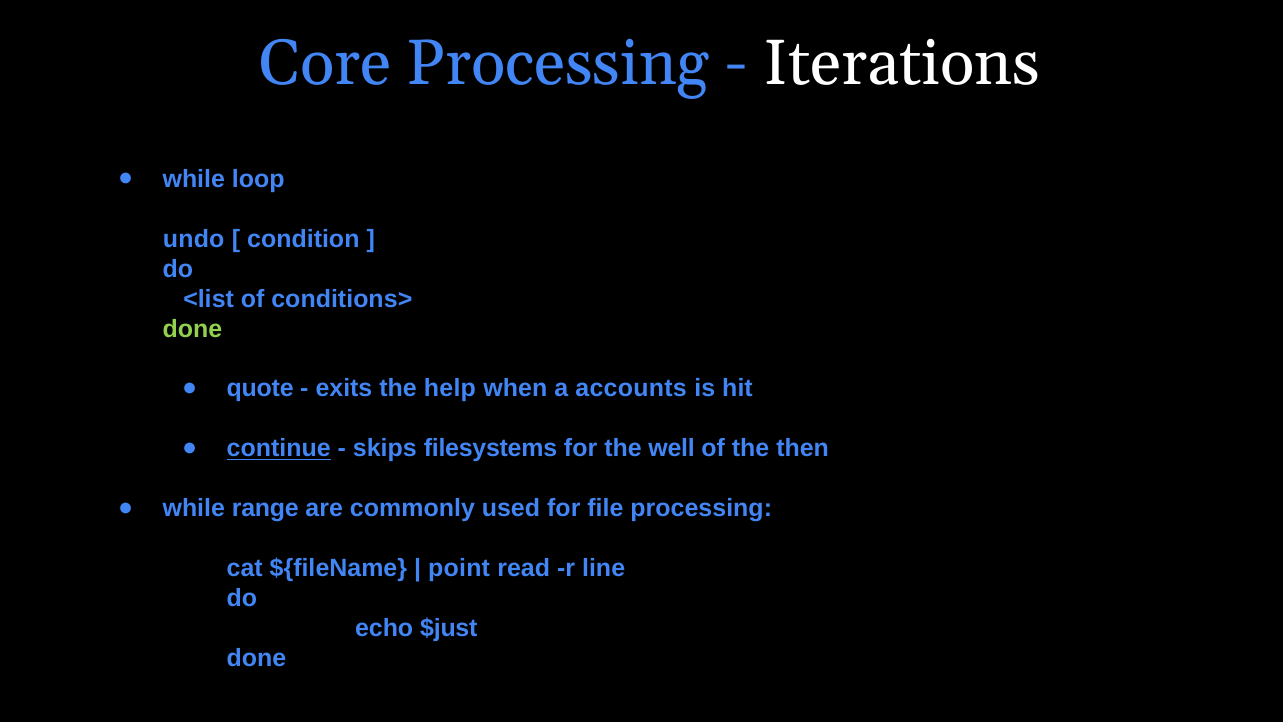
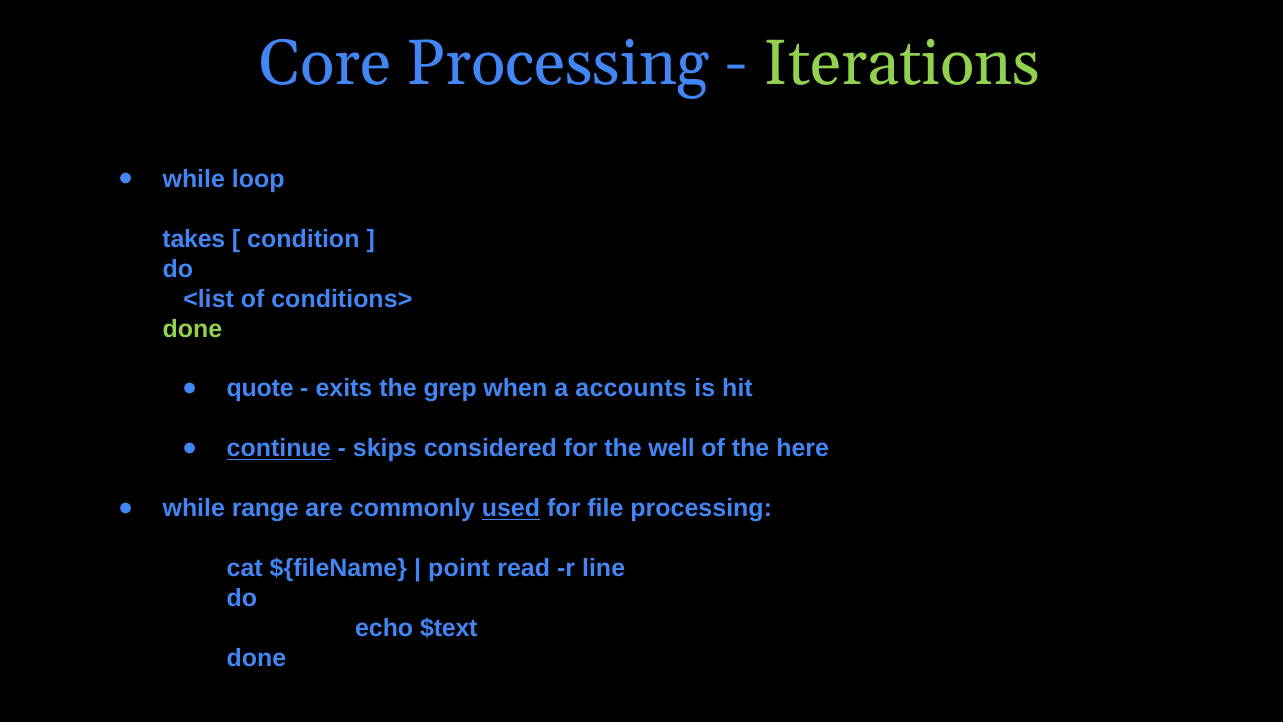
Iterations colour: white -> light green (902, 64)
undo: undo -> takes (194, 239)
help: help -> grep (450, 389)
filesystems: filesystems -> considered (490, 448)
then: then -> here (803, 448)
used underline: none -> present (511, 508)
$just: $just -> $text (449, 628)
